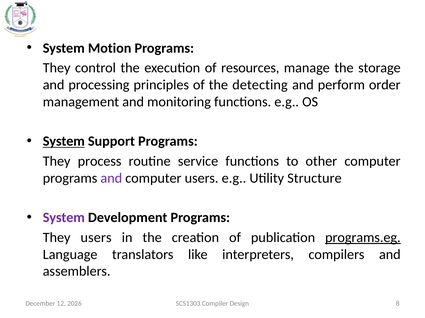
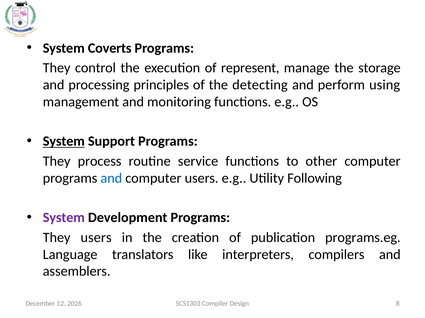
Motion: Motion -> Coverts (110, 48)
resources: resources -> represent (250, 68)
order: order -> using (385, 85)
and colour: purple -> blue (111, 178)
Structure: Structure -> Following (315, 178)
programs.eg underline: present -> none (363, 238)
